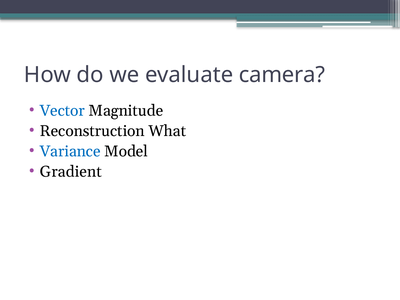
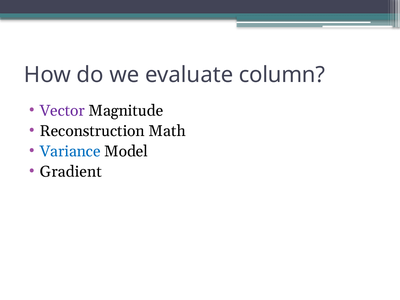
camera: camera -> column (282, 75)
Vector colour: blue -> purple (62, 111)
What: What -> Math (167, 131)
